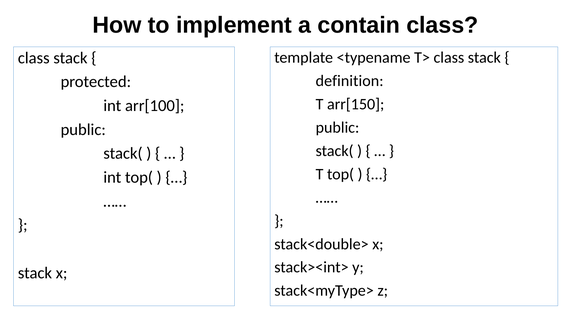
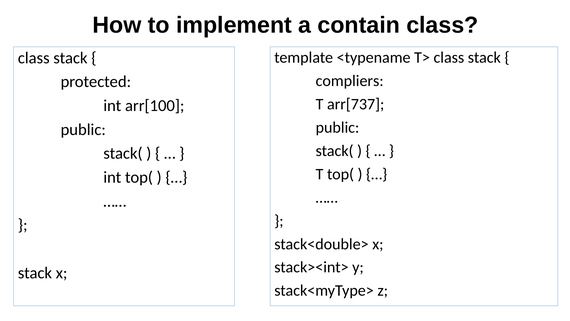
definition: definition -> compliers (350, 81)
arr[150: arr[150 -> arr[737 (356, 104)
